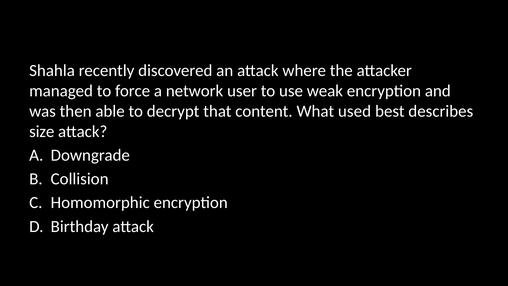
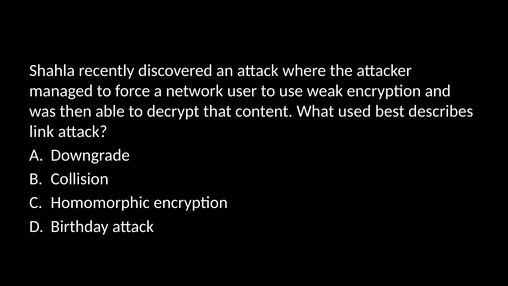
size: size -> link (42, 131)
